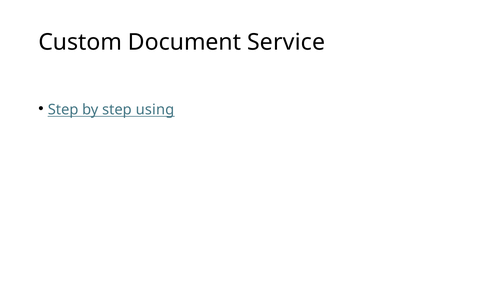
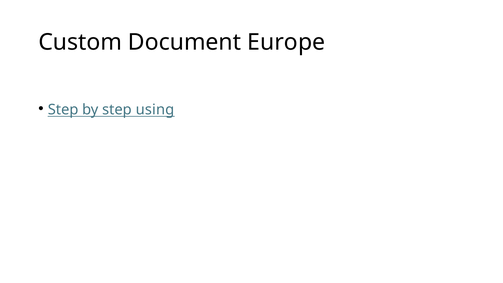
Service: Service -> Europe (286, 42)
